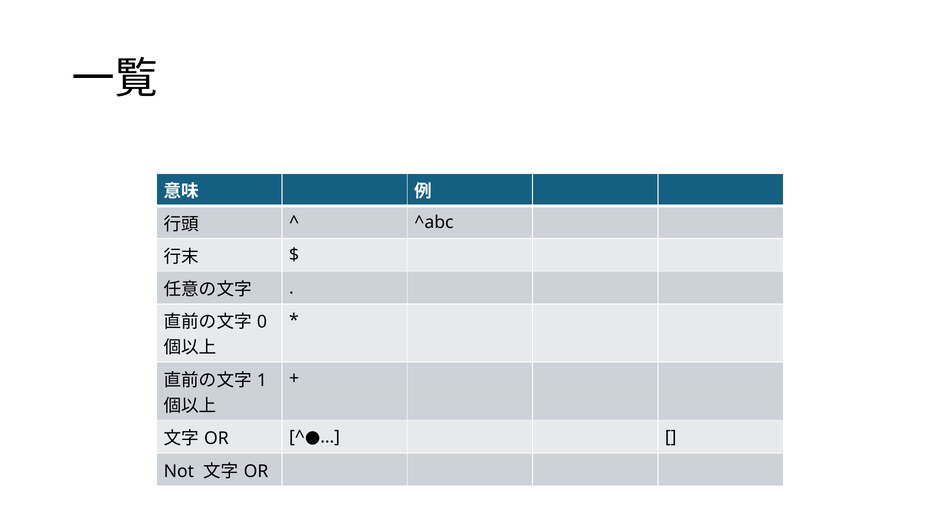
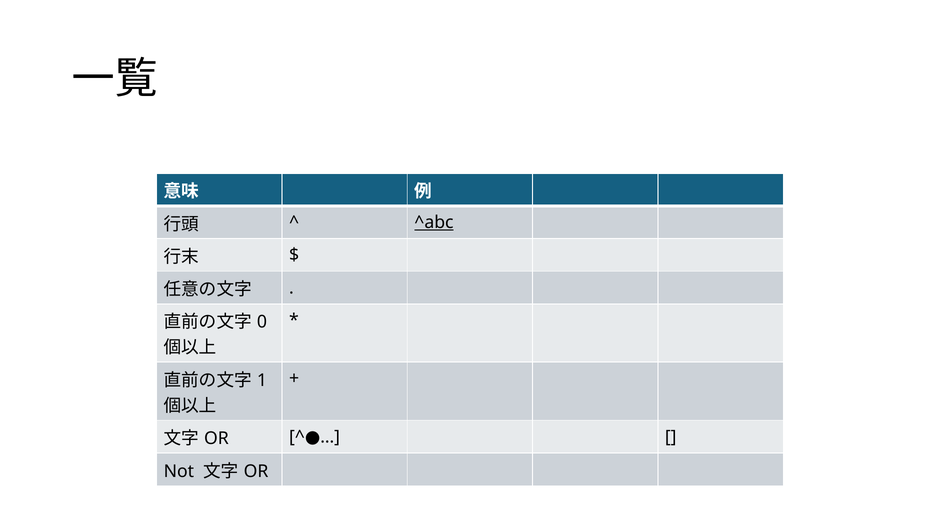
^abc underline: none -> present (434, 222)
